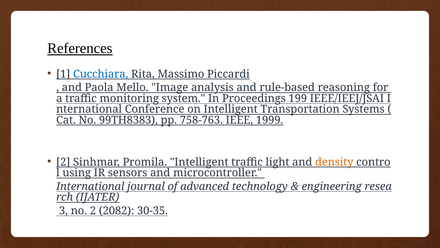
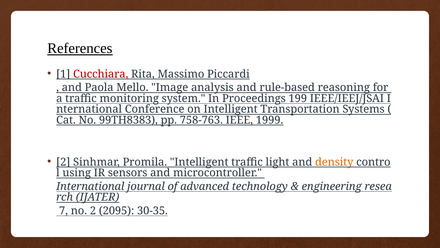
Cucchiara colour: blue -> red (101, 74)
3: 3 -> 7 (64, 210)
2082: 2082 -> 2095 (117, 210)
